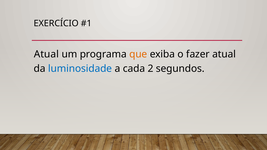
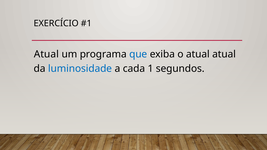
que colour: orange -> blue (138, 54)
o fazer: fazer -> atual (198, 54)
2: 2 -> 1 (151, 69)
